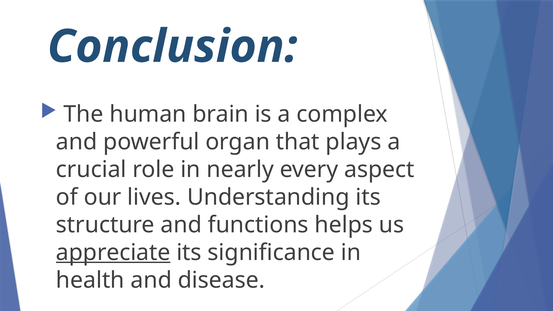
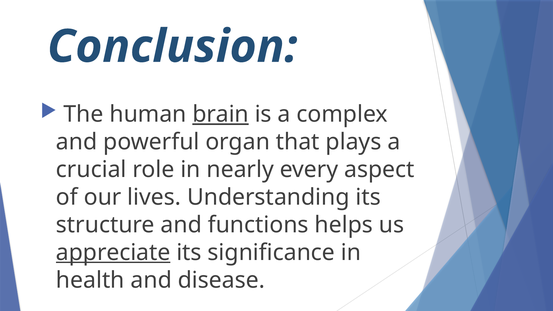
brain underline: none -> present (221, 114)
